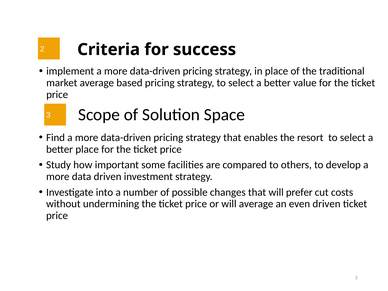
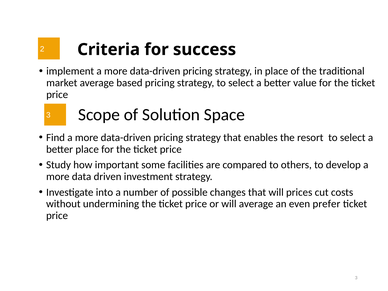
prefer: prefer -> prices (299, 192)
even driven: driven -> prefer (326, 204)
